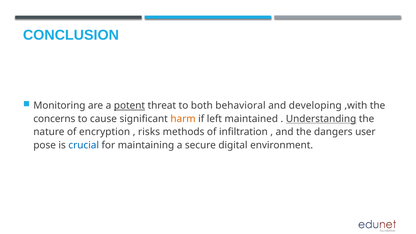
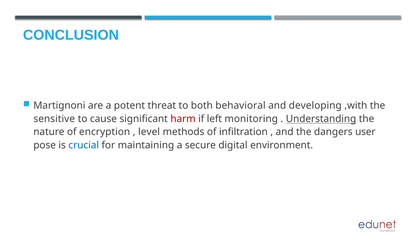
Monitoring: Monitoring -> Martignoni (59, 106)
potent underline: present -> none (129, 106)
concerns: concerns -> sensitive (54, 119)
harm colour: orange -> red (183, 119)
maintained: maintained -> monitoring (251, 119)
risks: risks -> level (149, 132)
